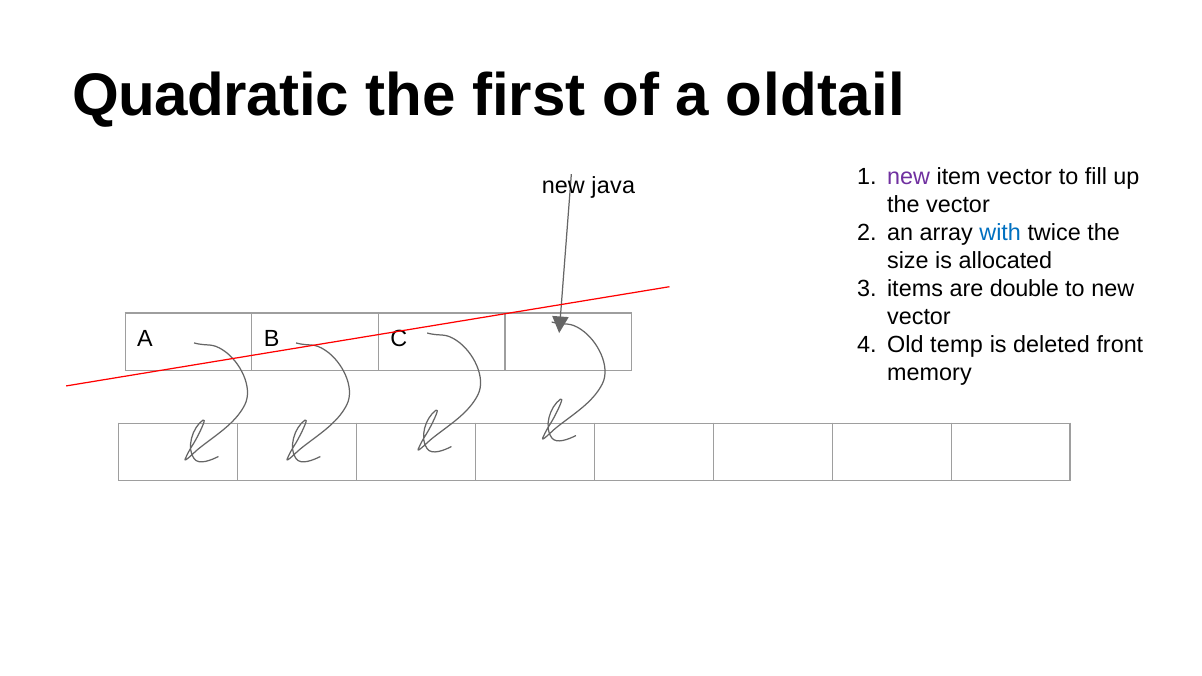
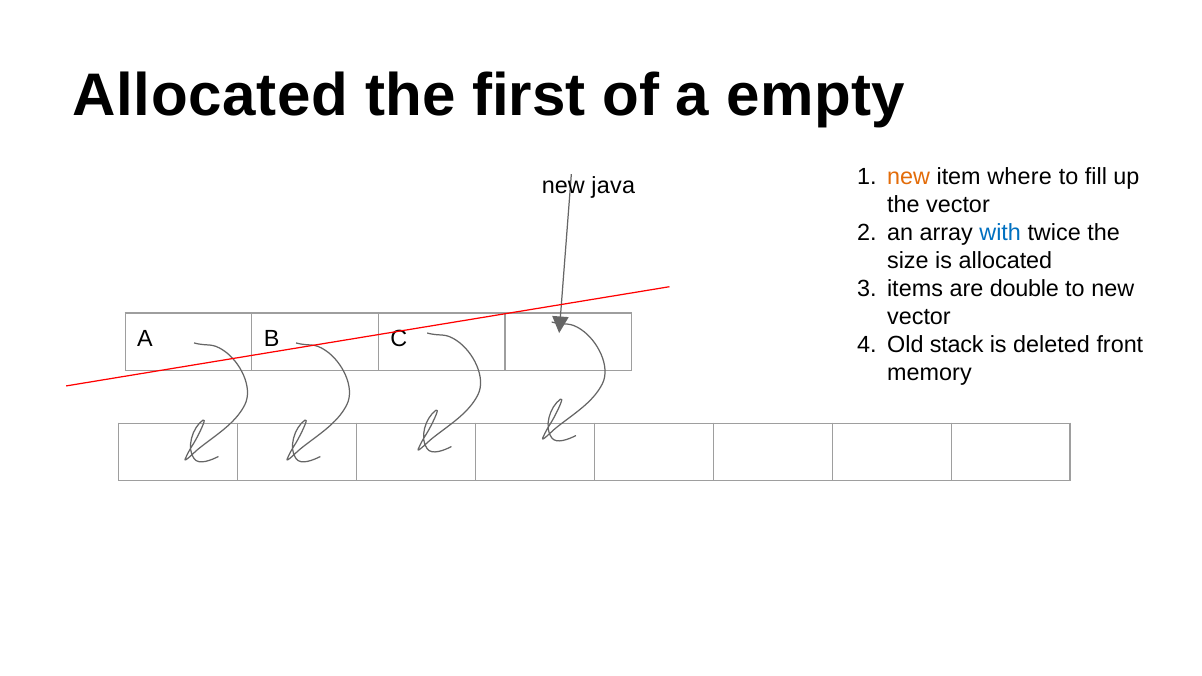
Quadratic: Quadratic -> Allocated (210, 96)
oldtail: oldtail -> empty (816, 96)
new colour: purple -> orange (909, 177)
item vector: vector -> where (1020, 177)
temp: temp -> stack (957, 345)
